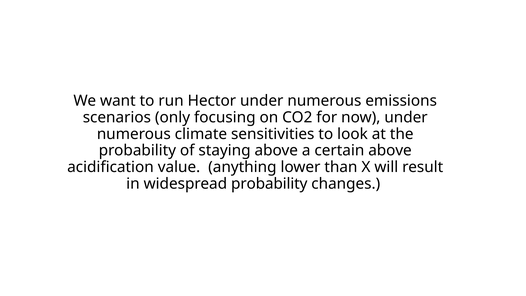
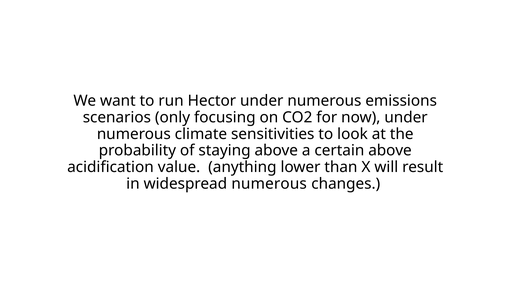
widespread probability: probability -> numerous (269, 184)
